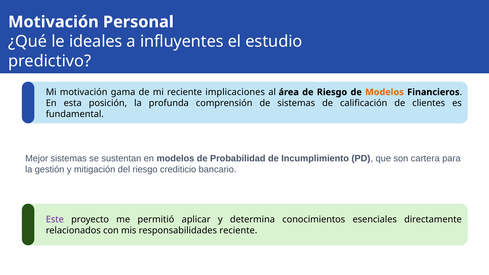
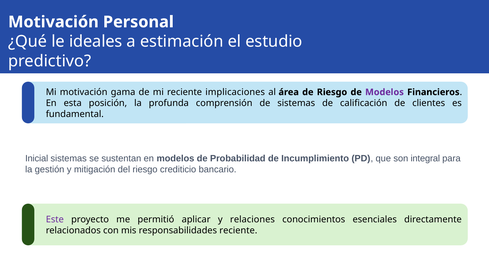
influyentes: influyentes -> estimación (182, 42)
Modelos colour: orange -> purple (384, 92)
Mejor: Mejor -> Inicial (37, 159)
cartera: cartera -> integral (425, 159)
determina: determina -> relaciones (252, 220)
